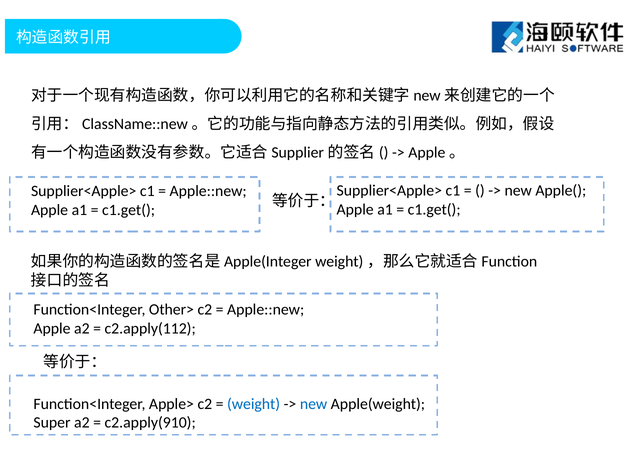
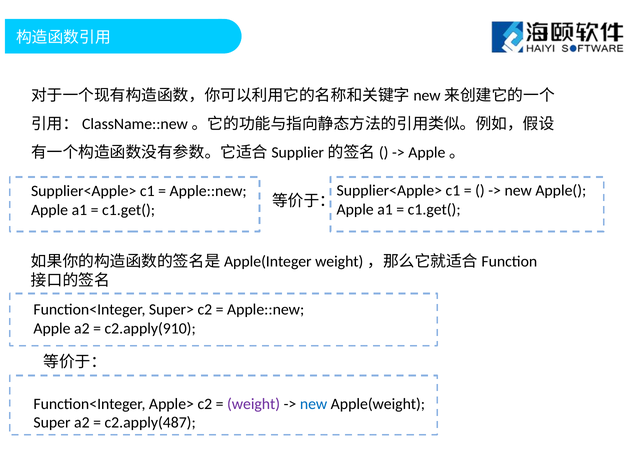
Other>: Other> -> Super> (171, 310)
c2.apply(112: c2.apply(112 -> c2.apply(910 (150, 329)
weight colour: blue -> purple (254, 404)
c2.apply(910: c2.apply(910 -> c2.apply(487 (150, 423)
